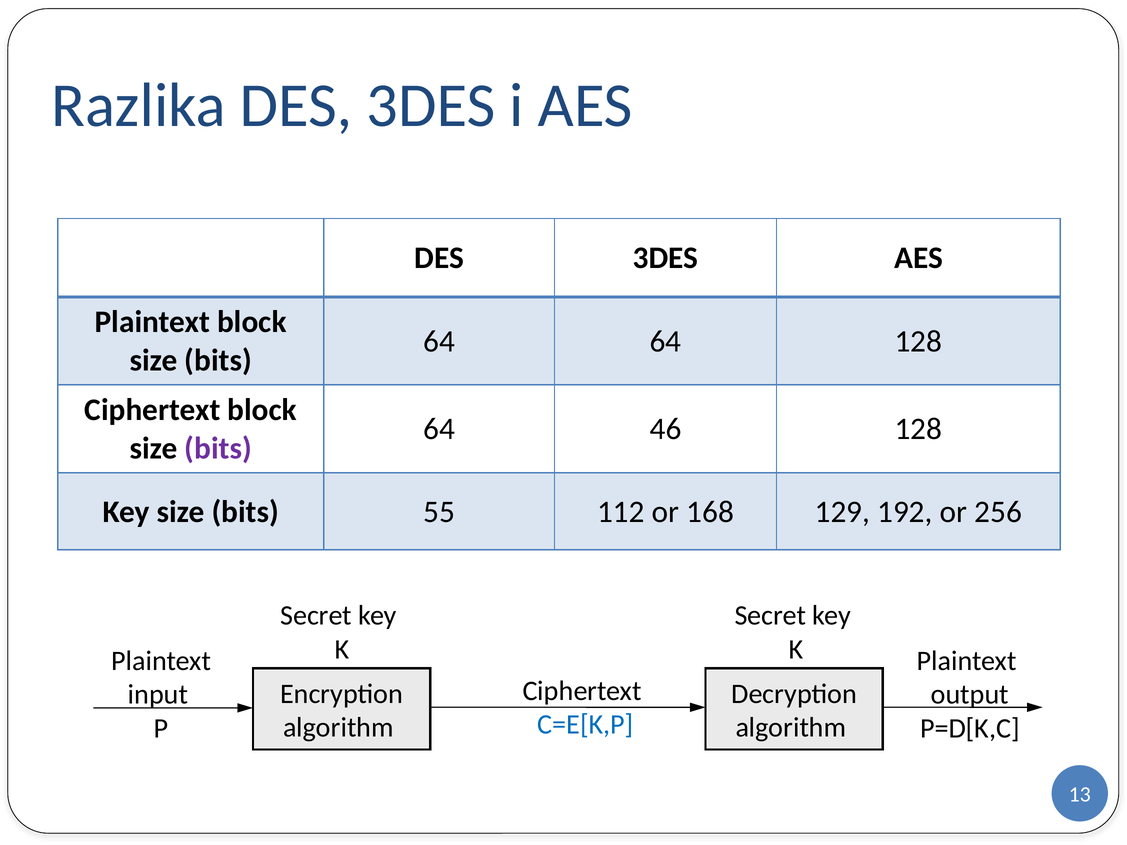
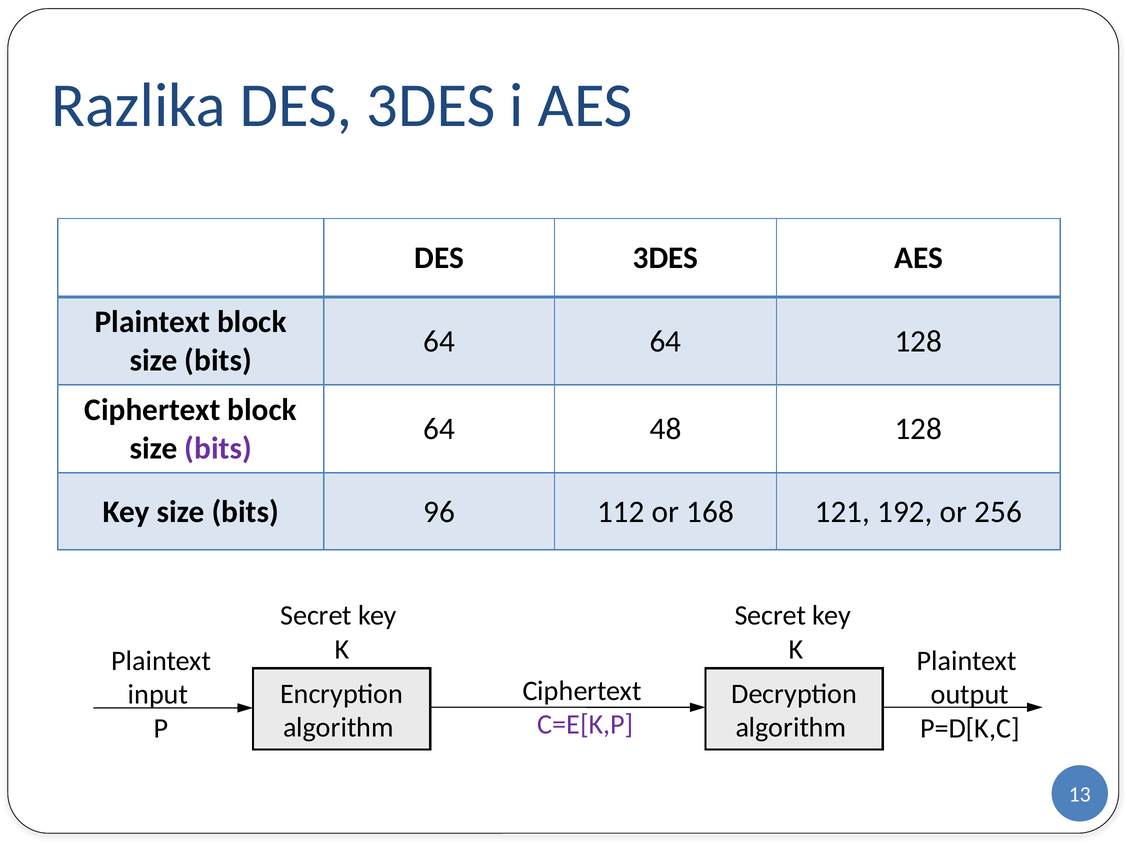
46: 46 -> 48 (666, 429)
55: 55 -> 96 (439, 512)
129: 129 -> 121 (842, 512)
C=E[K,P colour: blue -> purple (585, 725)
